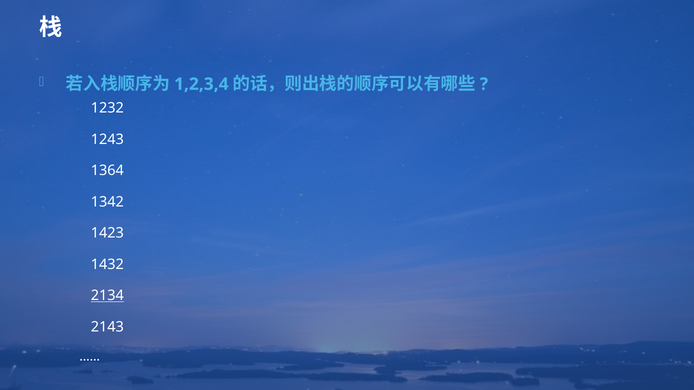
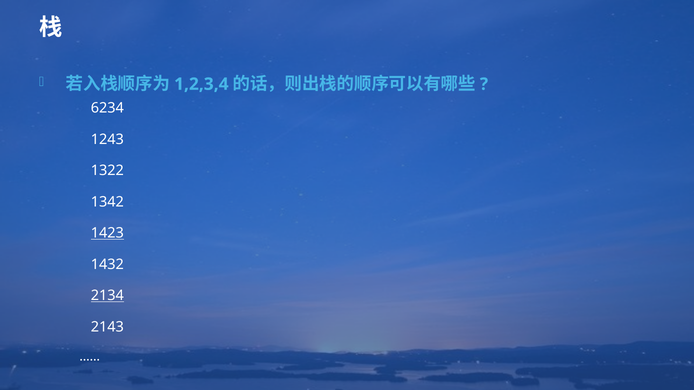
1232: 1232 -> 6234 (107, 108)
1364: 1364 -> 1322 (107, 171)
1423 underline: none -> present (107, 233)
